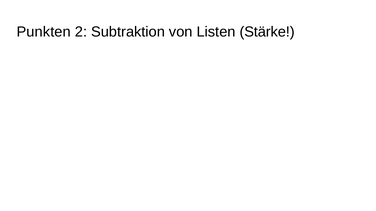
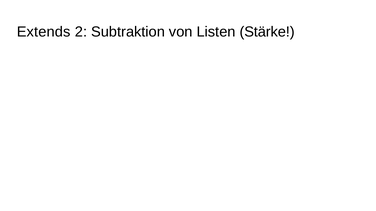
Punkten: Punkten -> Extends (44, 32)
